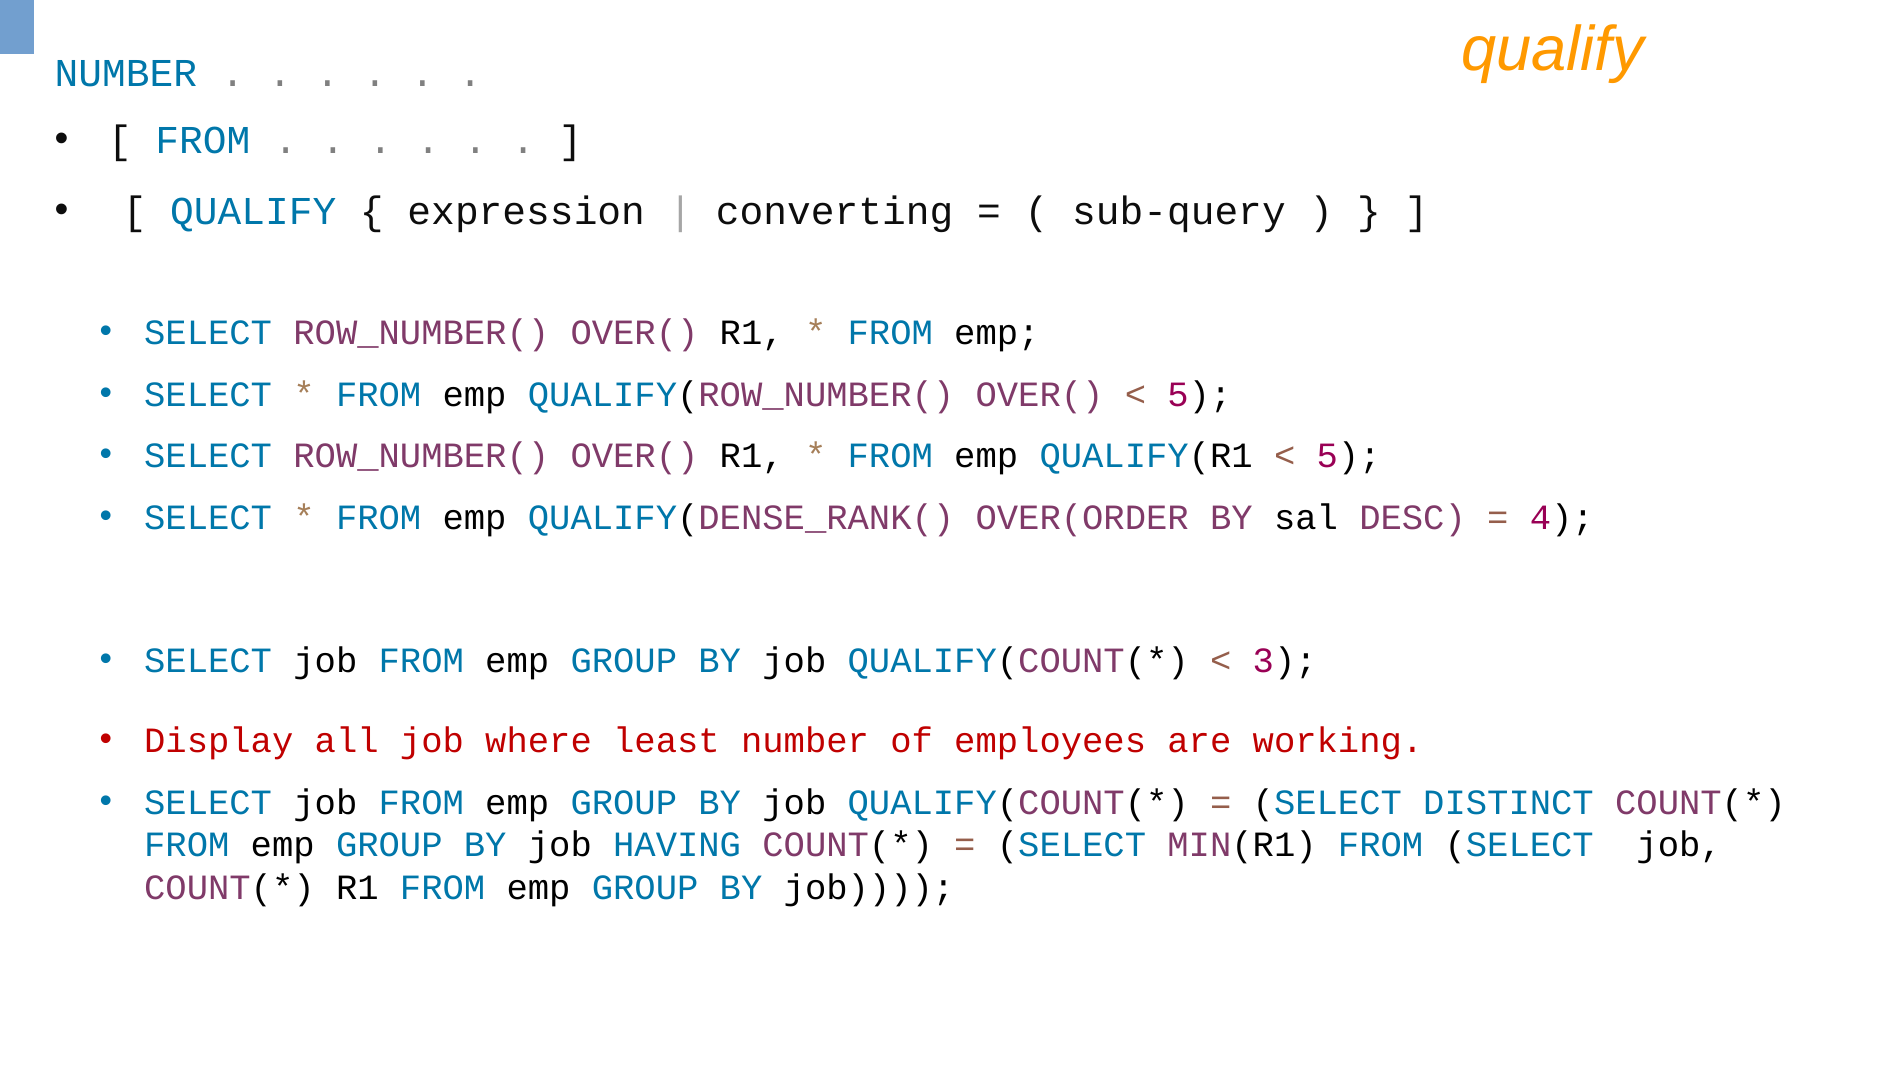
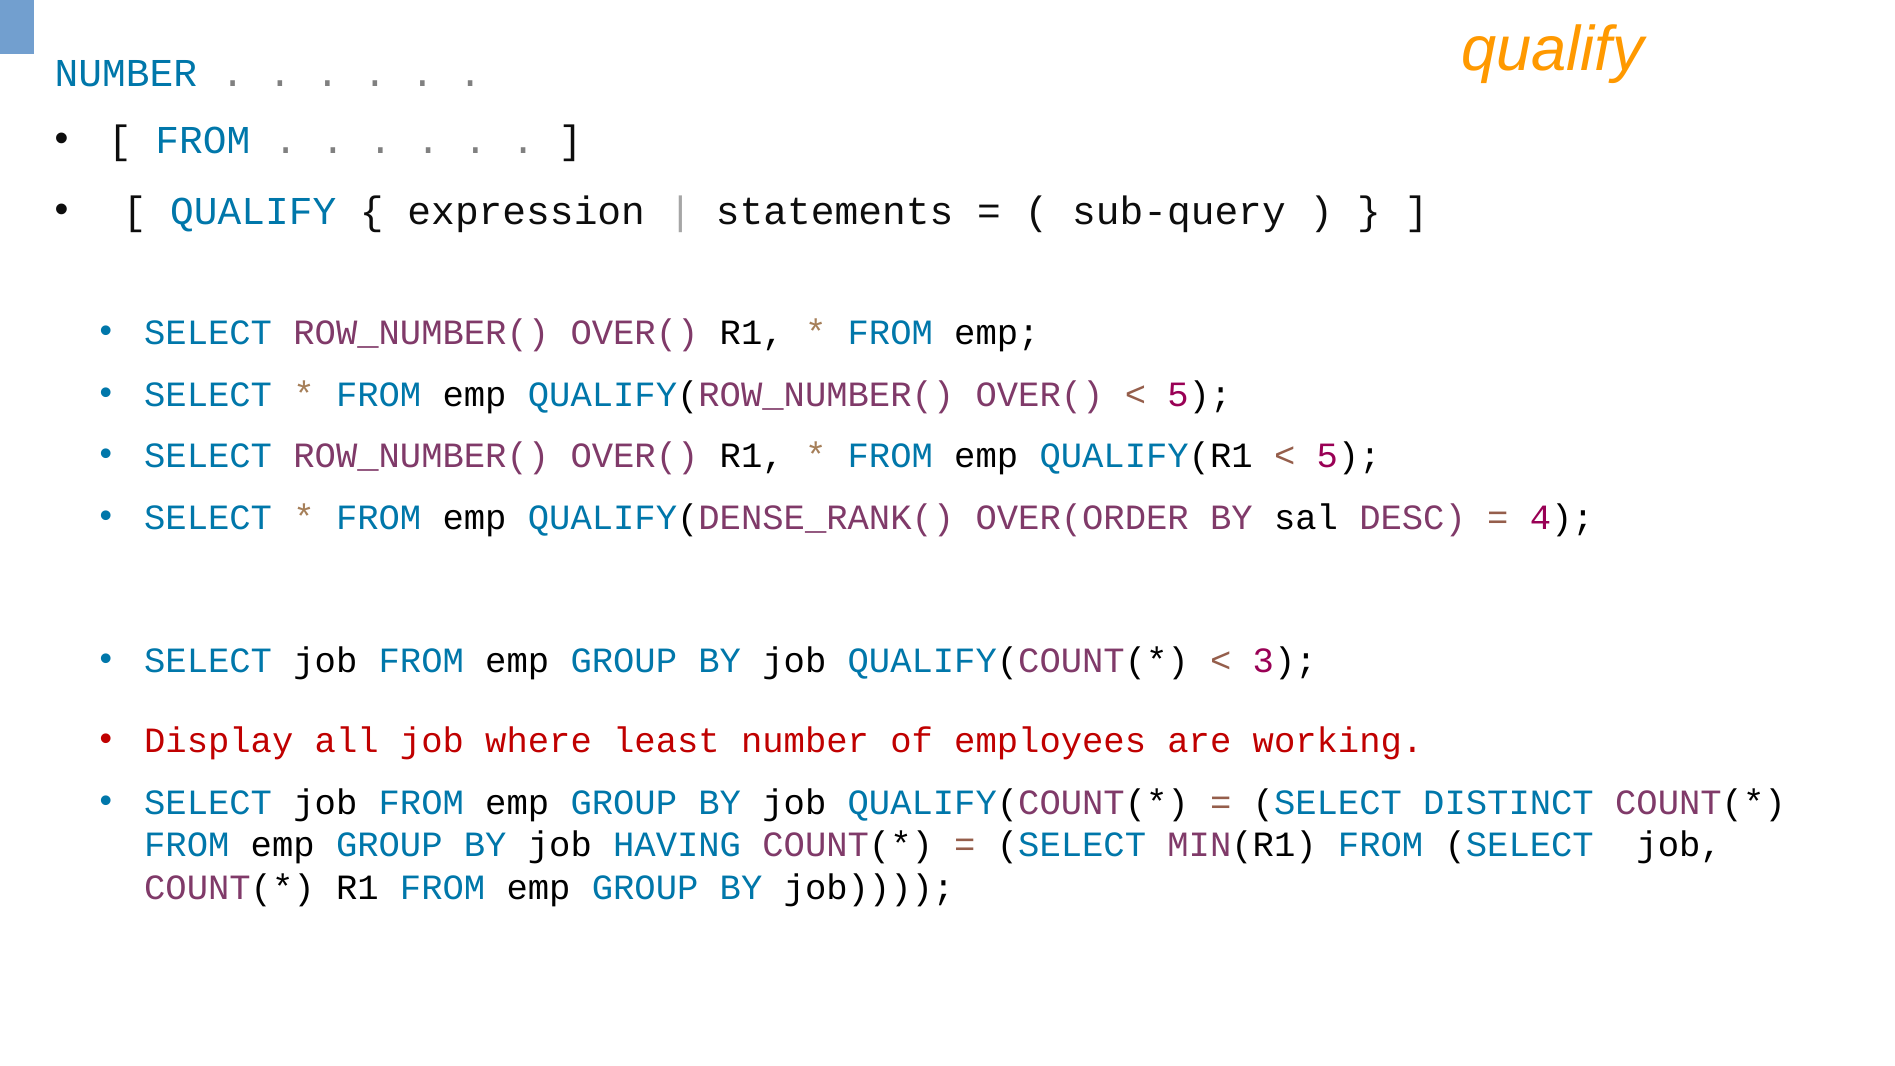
converting: converting -> statements (835, 211)
